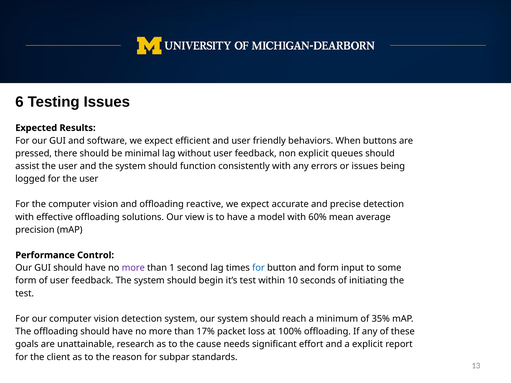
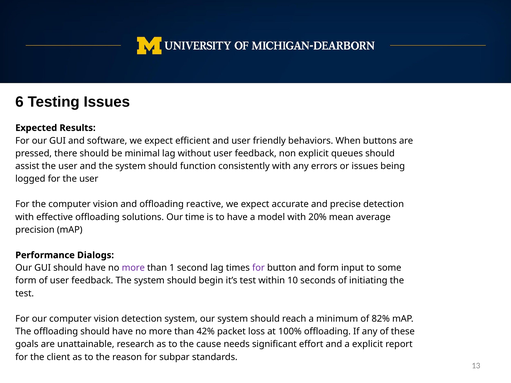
view: view -> time (195, 217)
60%: 60% -> 20% (318, 217)
Control: Control -> Dialogs (96, 255)
for colour: blue -> purple (259, 268)
35%: 35% -> 82% (381, 319)
17%: 17% -> 42% (206, 332)
